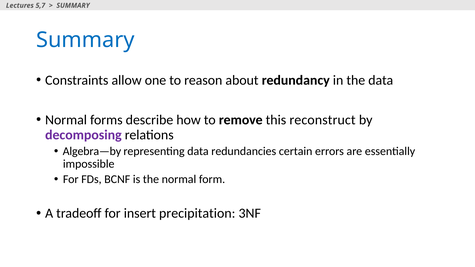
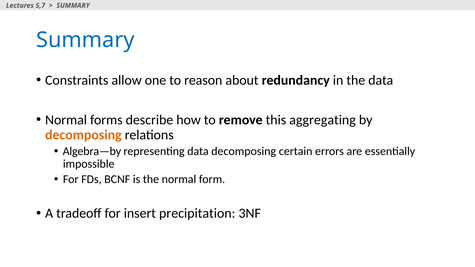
reconstruct: reconstruct -> aggregating (323, 120)
decomposing colour: purple -> orange (83, 135)
data redundancies: redundancies -> decomposing (244, 151)
